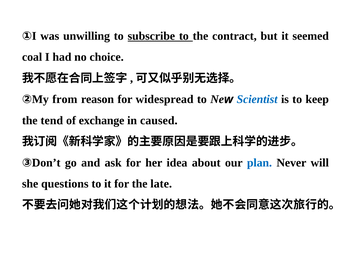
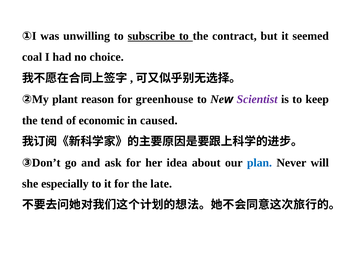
from: from -> plant (65, 99)
widespread: widespread -> greenhouse (165, 99)
Scientist colour: blue -> purple (257, 99)
exchange: exchange -> economic (102, 120)
questions: questions -> especially (65, 183)
